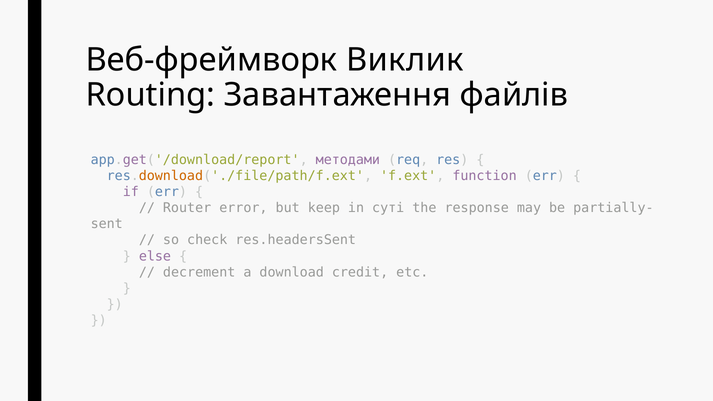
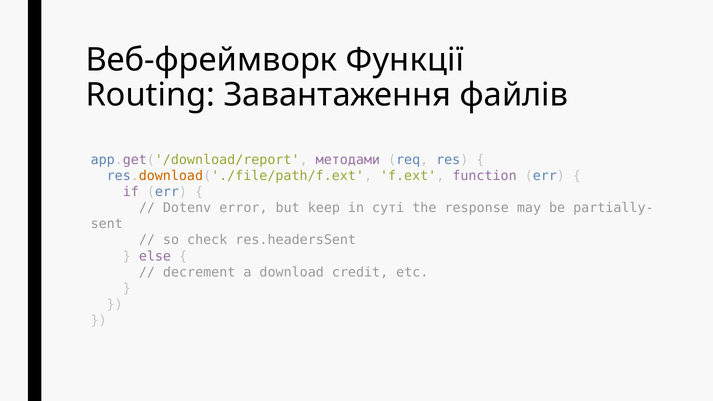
Виклик: Виклик -> Функції (405, 60)
Router: Router -> Dotenv (187, 208)
